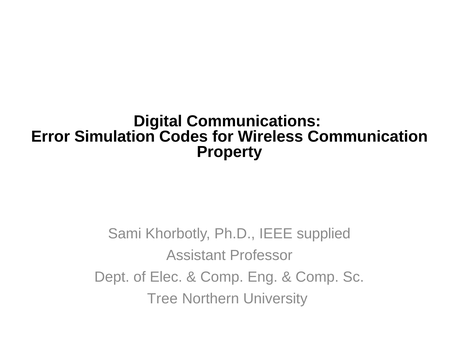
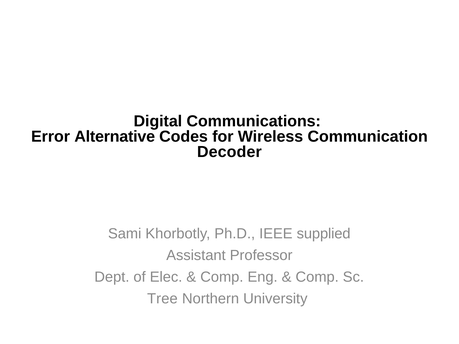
Simulation: Simulation -> Alternative (115, 137)
Property: Property -> Decoder (229, 152)
